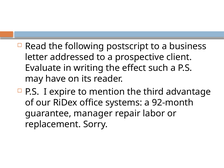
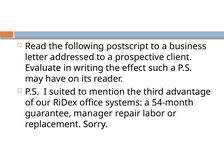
expire: expire -> suited (62, 92)
92-month: 92-month -> 54-month (173, 103)
